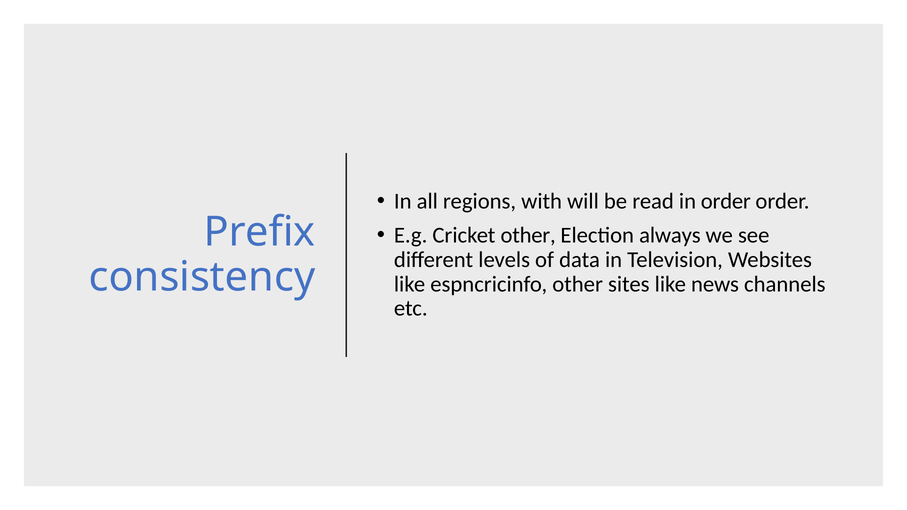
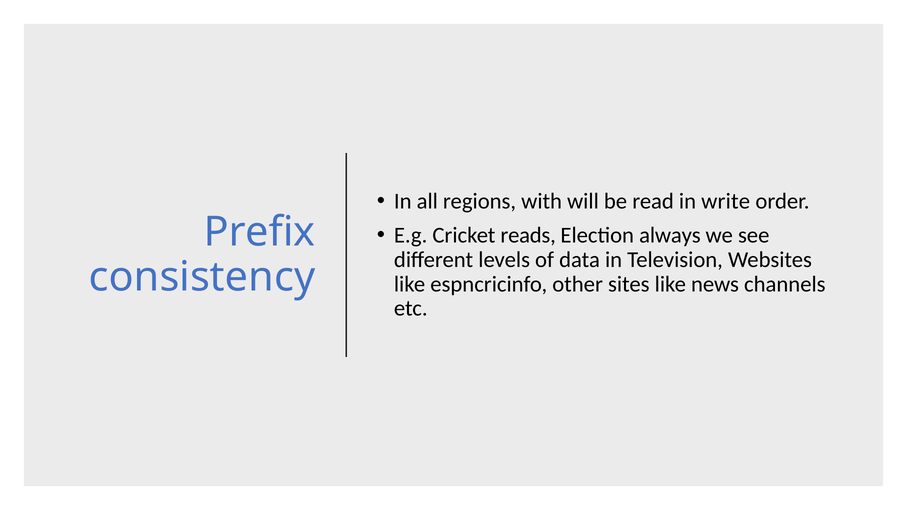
in order: order -> write (726, 201)
Cricket other: other -> reads (528, 235)
